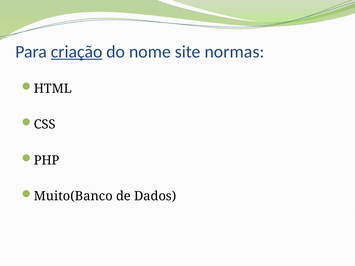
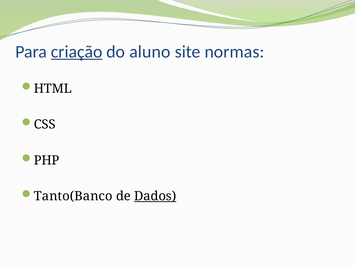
nome: nome -> aluno (150, 52)
Muito(Banco: Muito(Banco -> Tanto(Banco (73, 196)
Dados underline: none -> present (155, 196)
